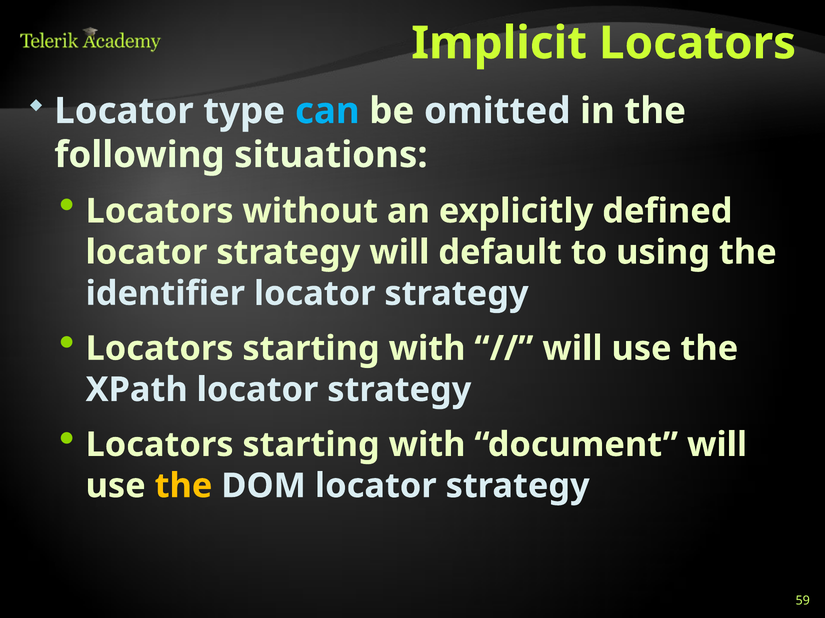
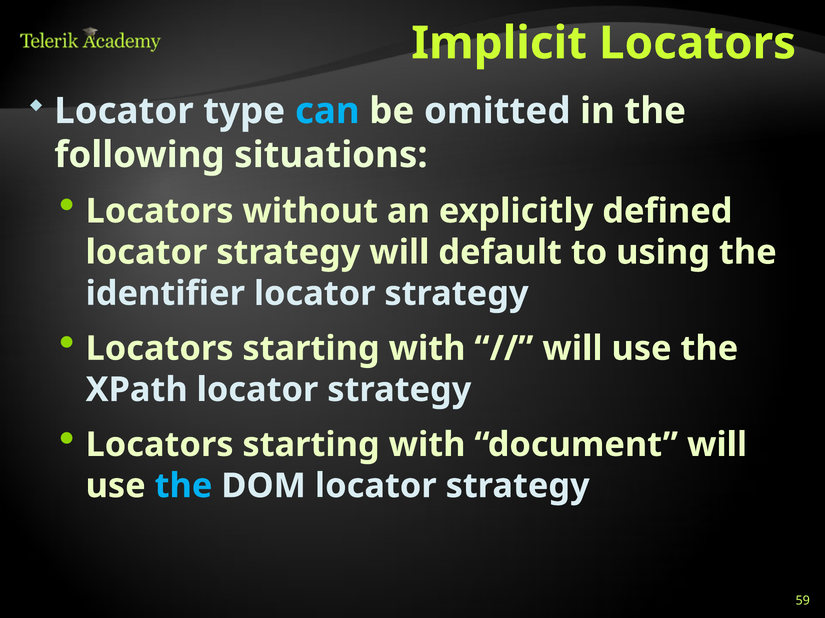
the colour: yellow -> light blue (183, 486)
